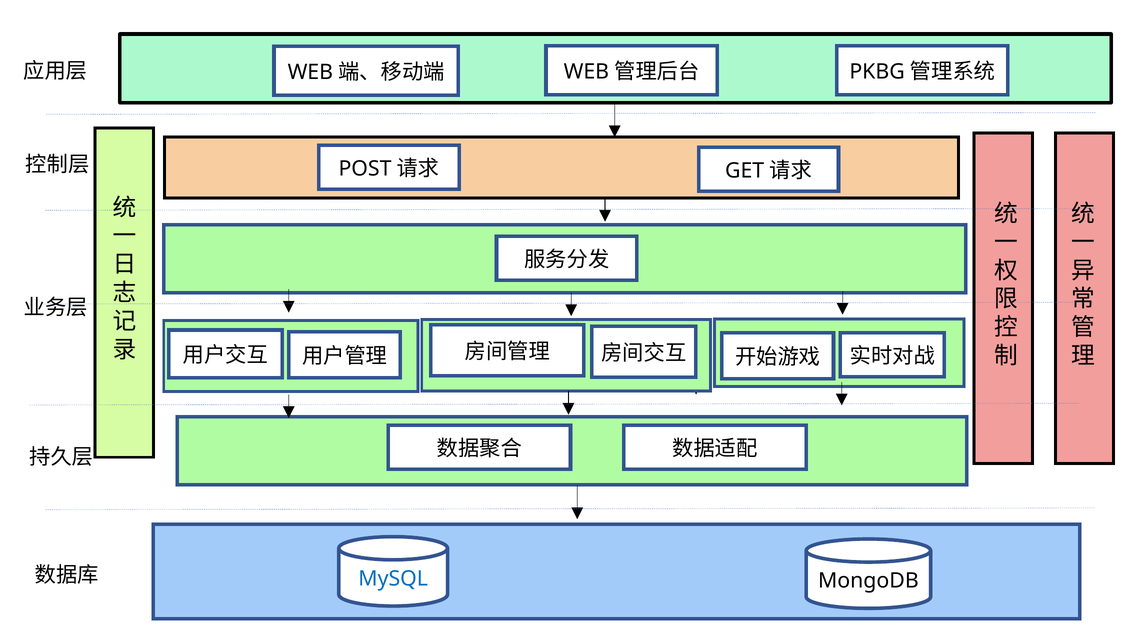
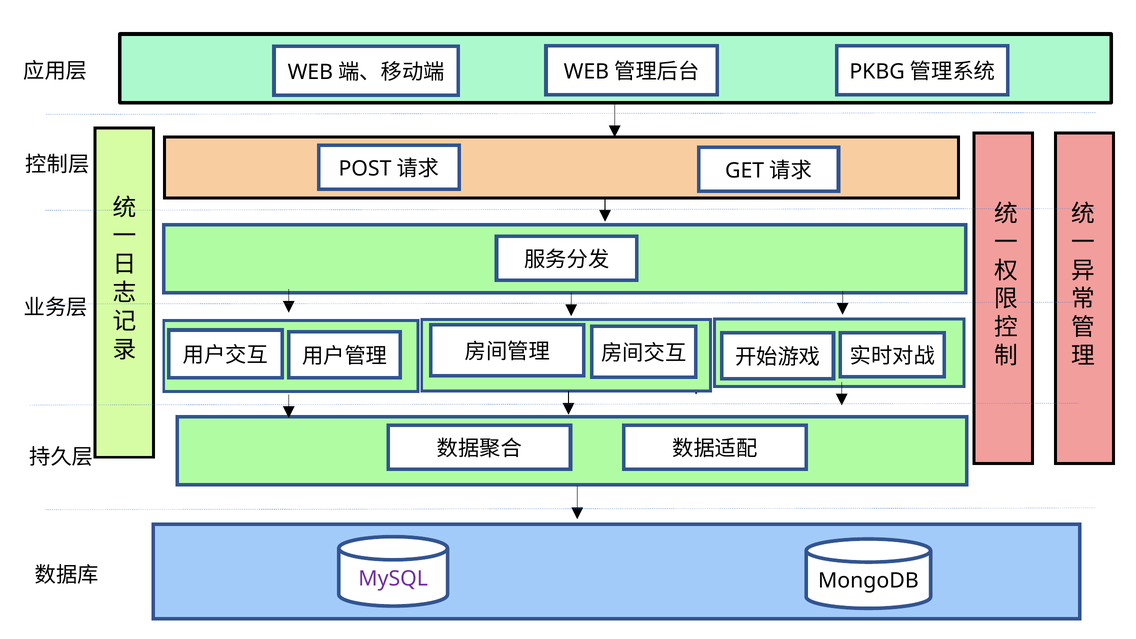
MySQL colour: blue -> purple (393, 579)
